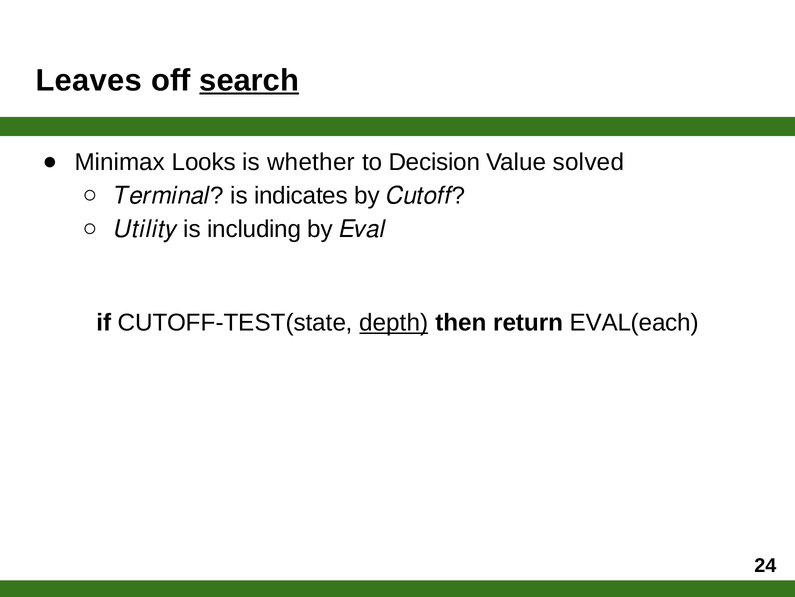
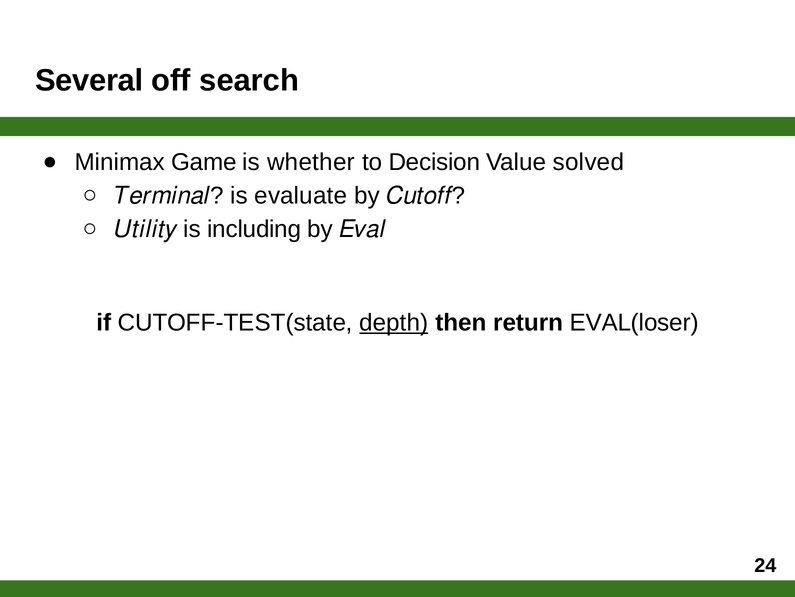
Leaves: Leaves -> Several (89, 80)
search underline: present -> none (249, 80)
Looks: Looks -> Game (204, 162)
indicates: indicates -> evaluate (301, 196)
EVAL(each: EVAL(each -> EVAL(loser (634, 322)
